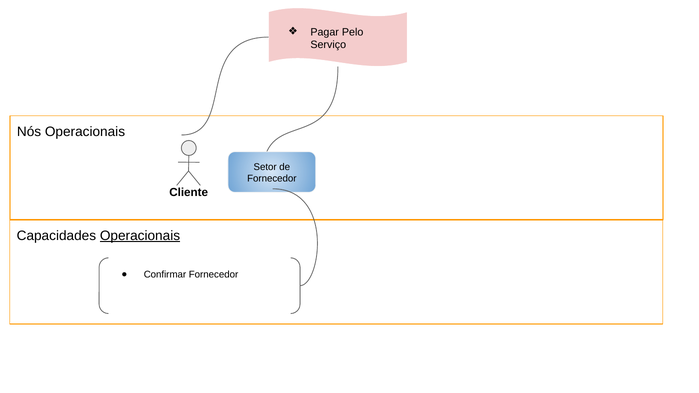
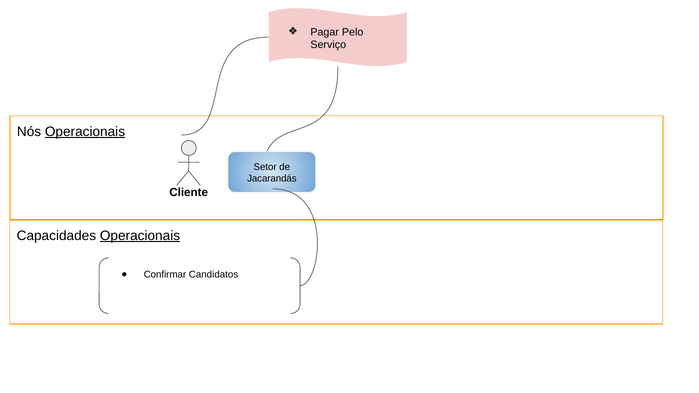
Operacionais underline: none -> present (85, 132)
Fornecedor: Fornecedor -> Jacarandás (272, 179)
Confirmar Fornecedor: Fornecedor -> Candidatos (214, 275)
